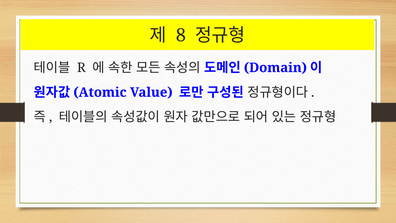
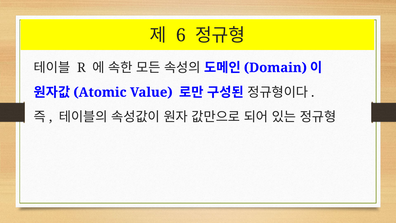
8: 8 -> 6 (181, 35)
